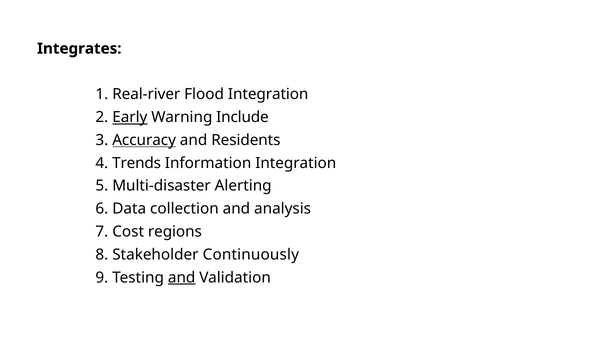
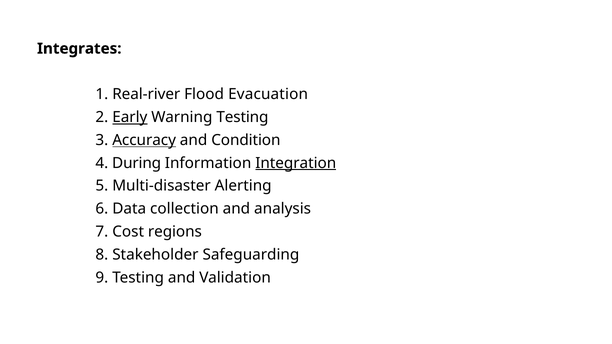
Flood Integration: Integration -> Evacuation (268, 95)
Warning Include: Include -> Testing (242, 117)
Residents: Residents -> Condition (246, 140)
Trends: Trends -> During (137, 163)
Integration underline: none -> present (296, 163)
Continuously: Continuously -> Safeguarding (251, 255)
and underline: present -> none (182, 278)
